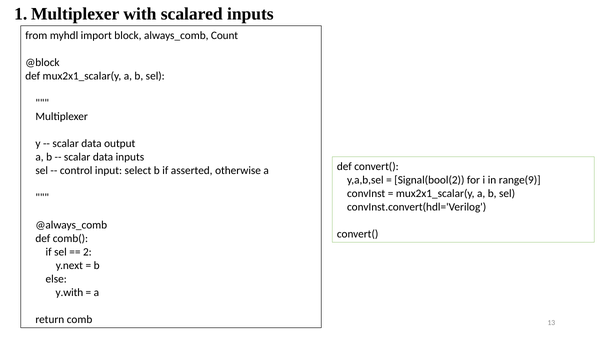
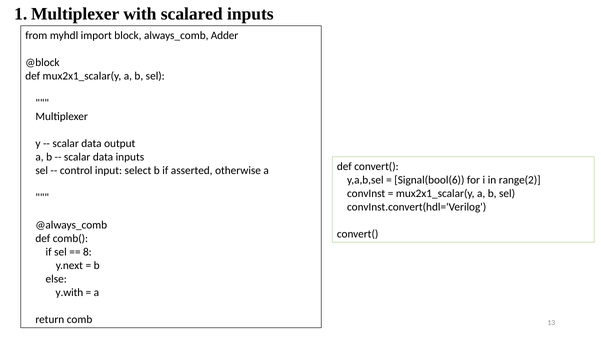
Count: Count -> Adder (225, 36)
Signal(bool(2: Signal(bool(2 -> Signal(bool(6 (429, 180)
range(9: range(9 -> range(2 (520, 180)
2: 2 -> 8 (87, 252)
